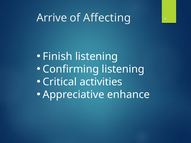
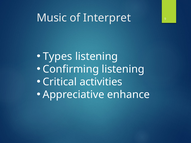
Arrive: Arrive -> Music (52, 18)
Affecting: Affecting -> Interpret (107, 18)
Finish: Finish -> Types (58, 57)
